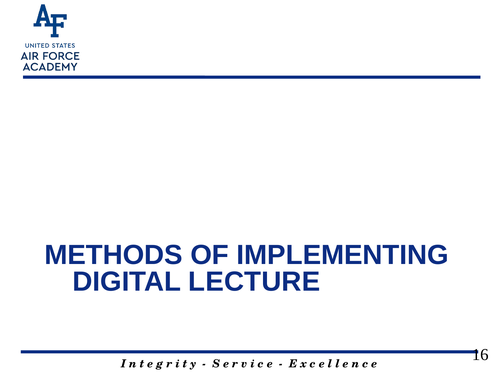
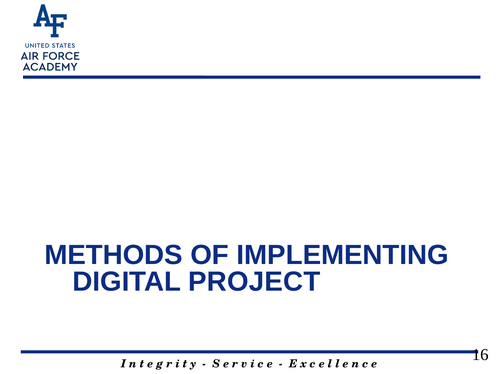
LECTURE: LECTURE -> PROJECT (254, 282)
